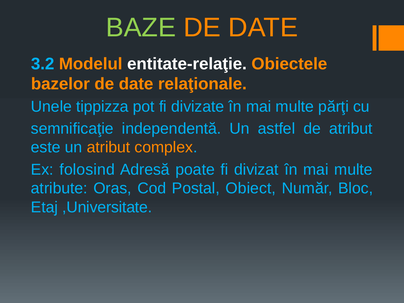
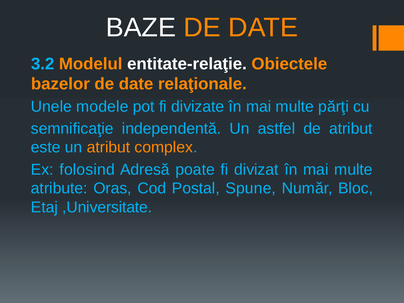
BAZE colour: light green -> white (141, 28)
tippizza: tippizza -> modele (102, 107)
Obiect: Obiect -> Spune (251, 188)
